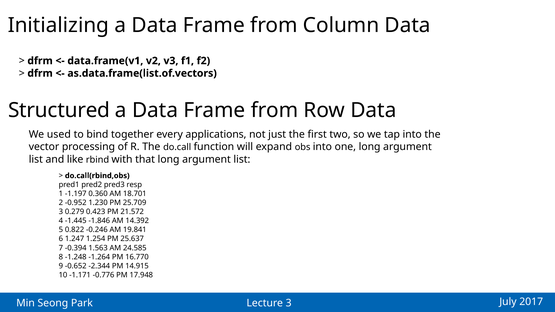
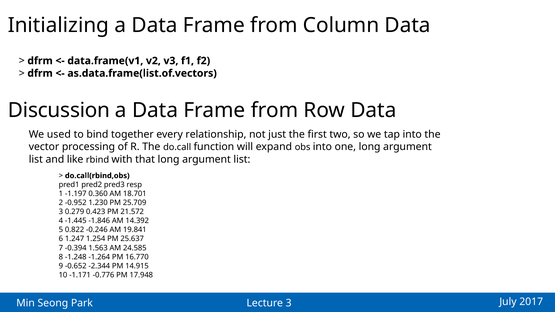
Structured: Structured -> Discussion (59, 110)
applications: applications -> relationship (216, 134)
